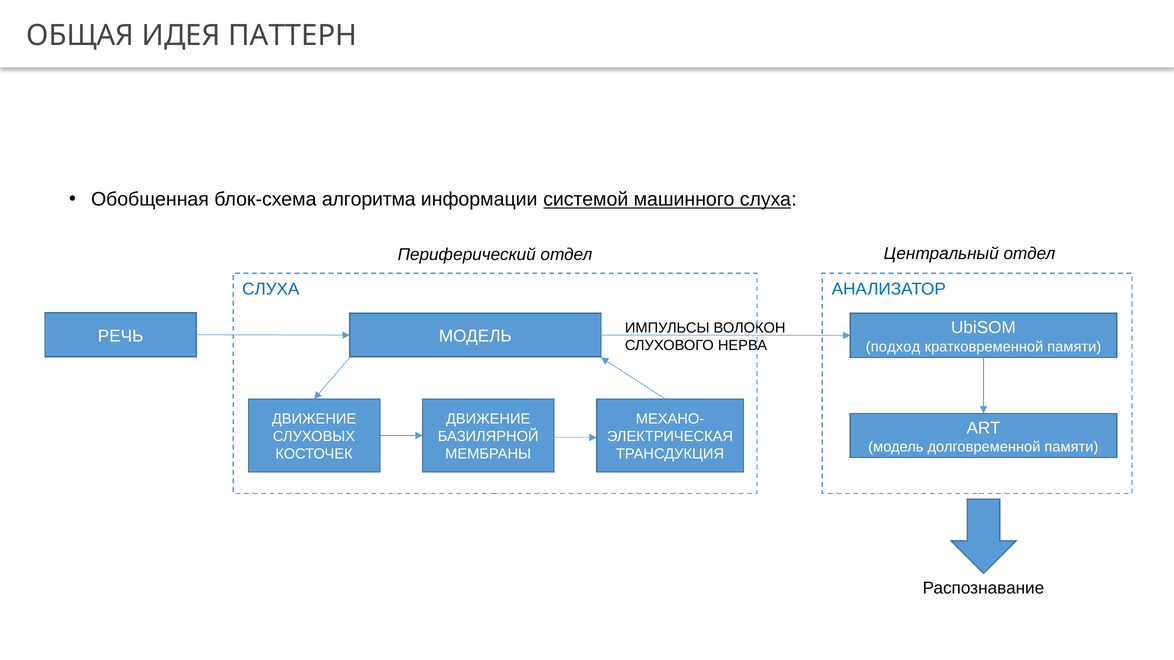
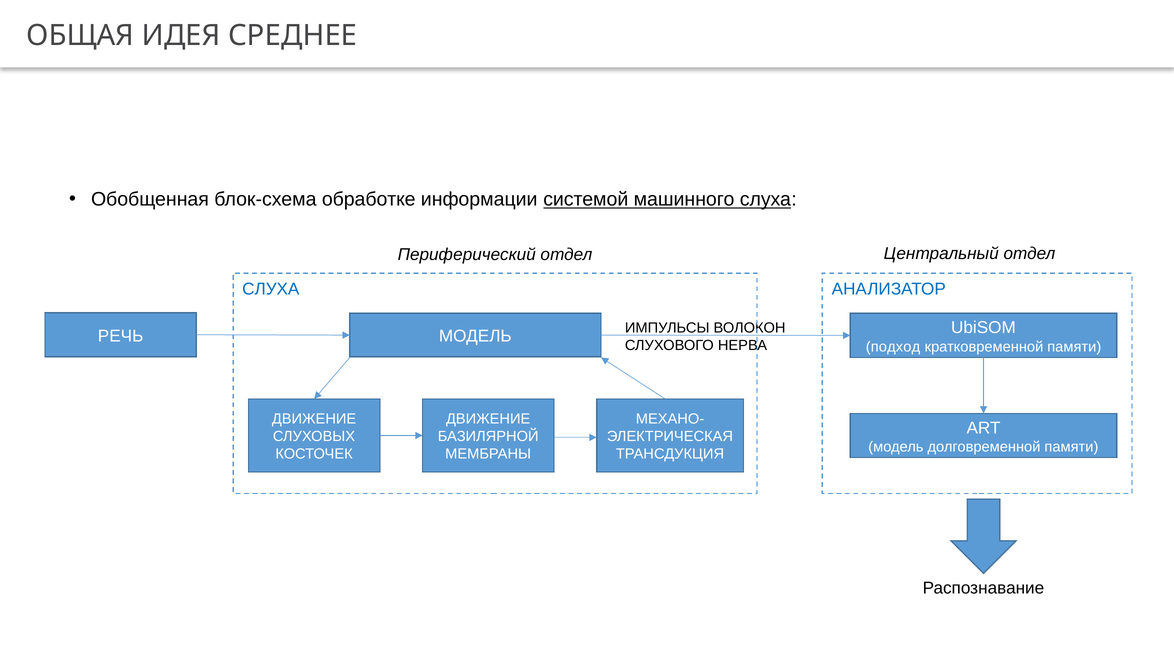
ПАТТЕРН: ПАТТЕРН -> СРЕДНЕЕ (293, 36)
алгоритма: алгоритма -> обработке (369, 199)
